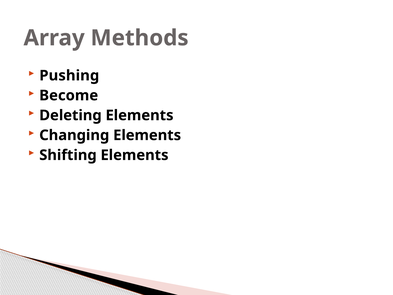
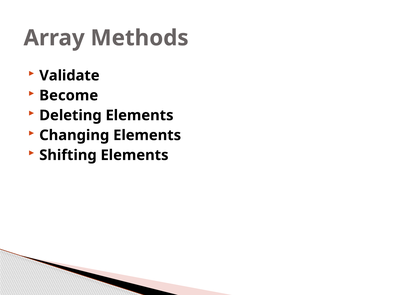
Pushing: Pushing -> Validate (69, 75)
